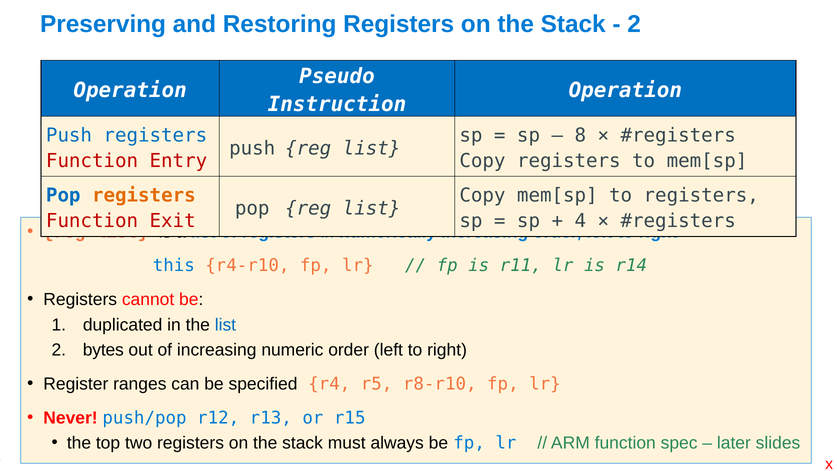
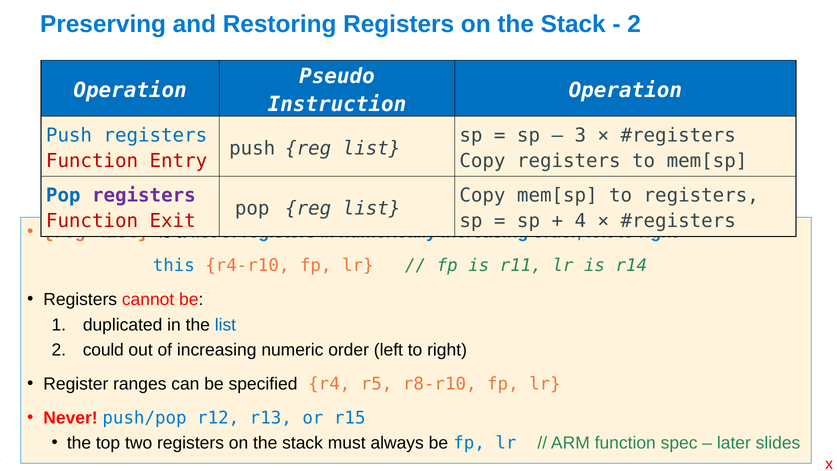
8: 8 -> 3 (580, 135)
registers colour: orange -> purple (144, 195)
bytes: bytes -> could (103, 350)
